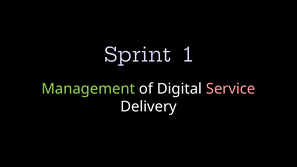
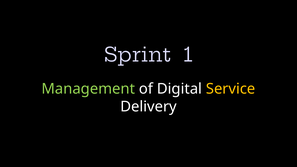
Service colour: pink -> yellow (231, 89)
